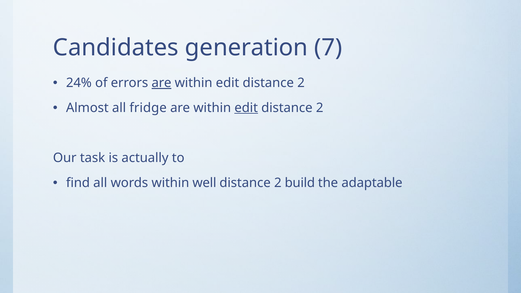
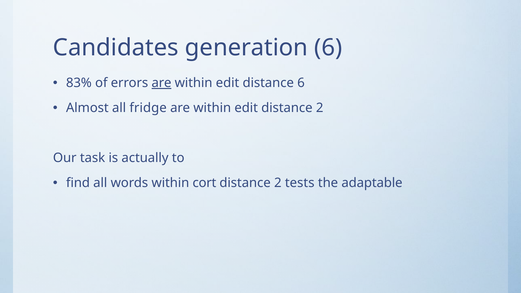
generation 7: 7 -> 6 (328, 48)
24%: 24% -> 83% (79, 83)
2: 2 -> 6 (301, 83)
edit underline: present -> none (246, 108)
well: well -> cort (204, 183)
build: build -> tests (300, 183)
